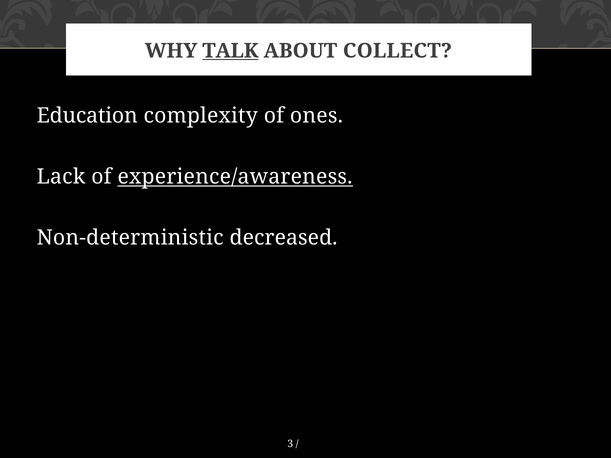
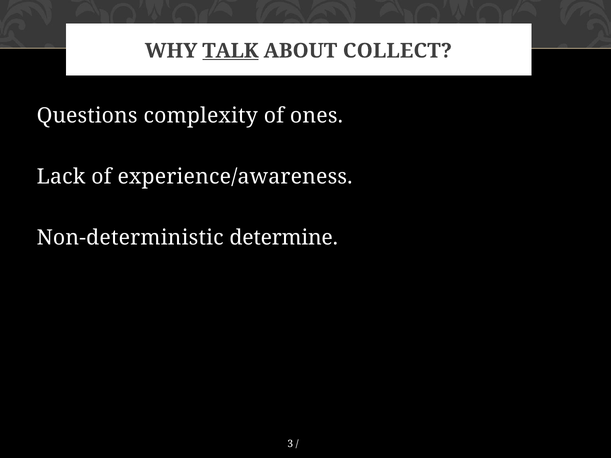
Education: Education -> Questions (87, 116)
experience/awareness underline: present -> none (235, 177)
decreased: decreased -> determine (284, 238)
